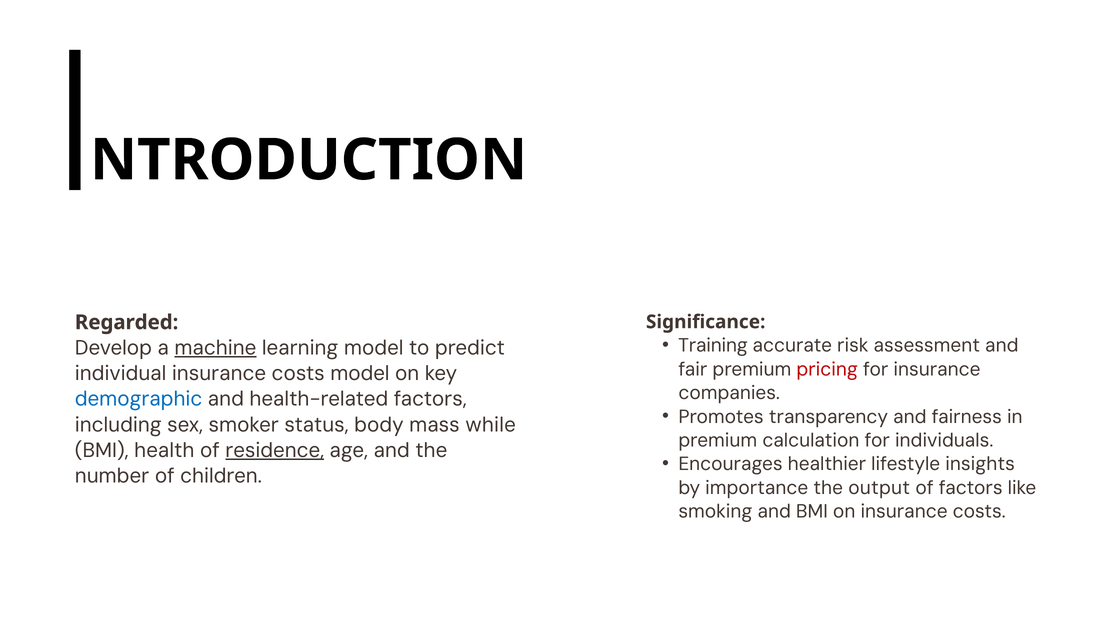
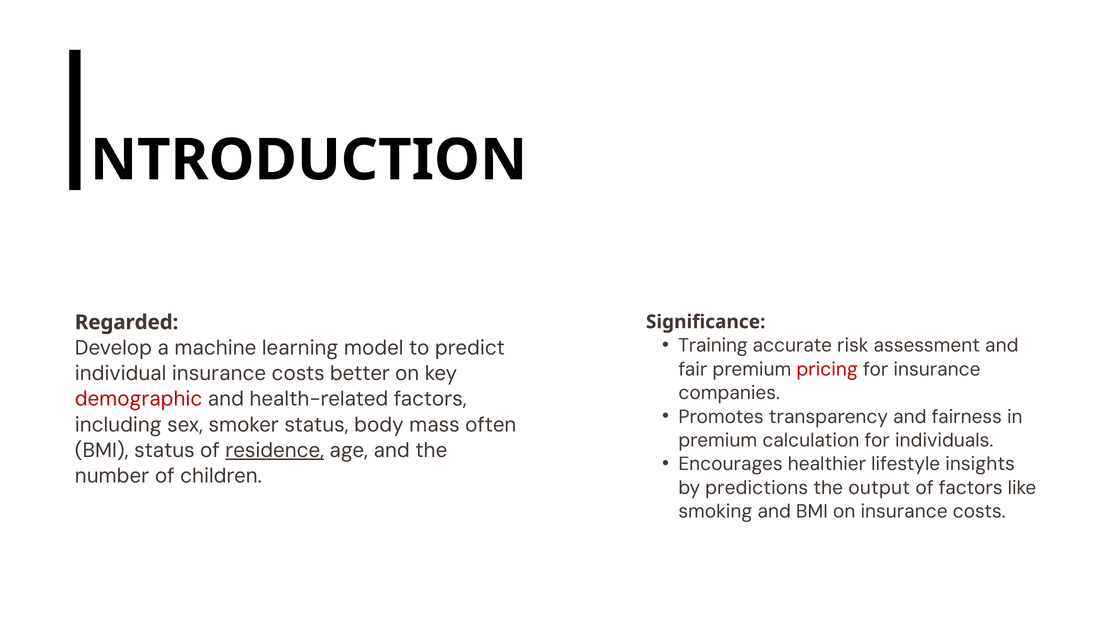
machine underline: present -> none (215, 348)
costs model: model -> better (360, 373)
demographic colour: blue -> red (139, 399)
while: while -> often (491, 425)
BMI health: health -> status (164, 450)
importance: importance -> predictions (757, 488)
